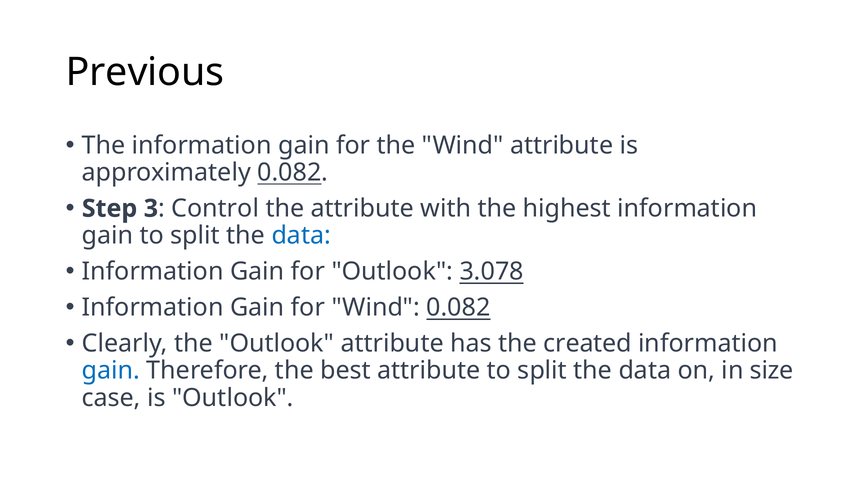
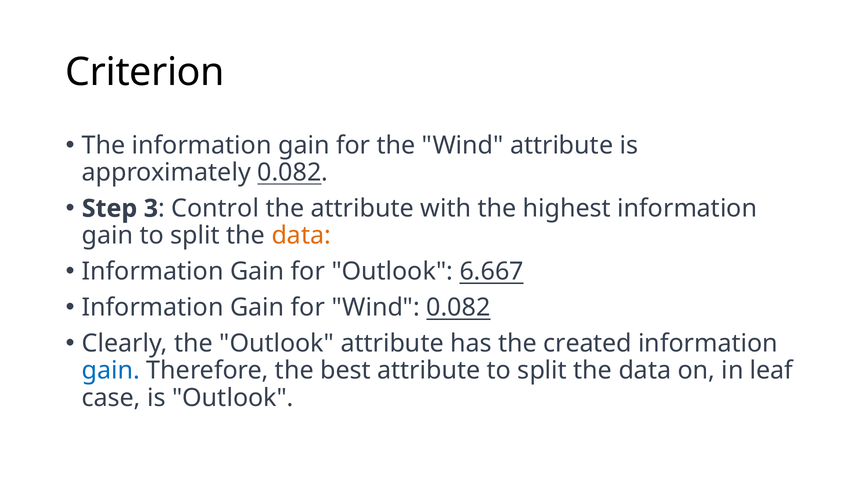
Previous: Previous -> Criterion (145, 72)
data colour: blue -> orange (301, 236)
3.078: 3.078 -> 6.667 (492, 272)
size: size -> leaf (772, 371)
